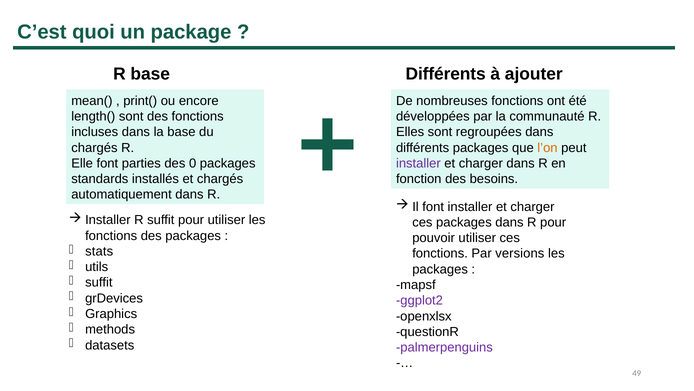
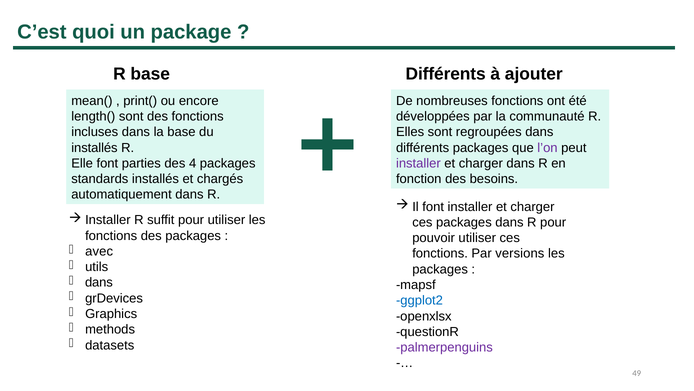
chargés: chargés -> installés (94, 148)
l’on colour: orange -> purple (547, 148)
0: 0 -> 4 (193, 163)
stats: stats -> avec (99, 251)
suffit: suffit -> dans (99, 282)
ggplot2 colour: purple -> blue (419, 300)
